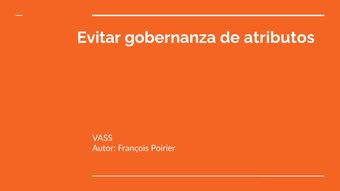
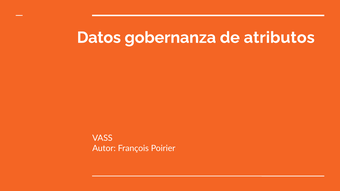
Evitar: Evitar -> Datos (99, 38)
